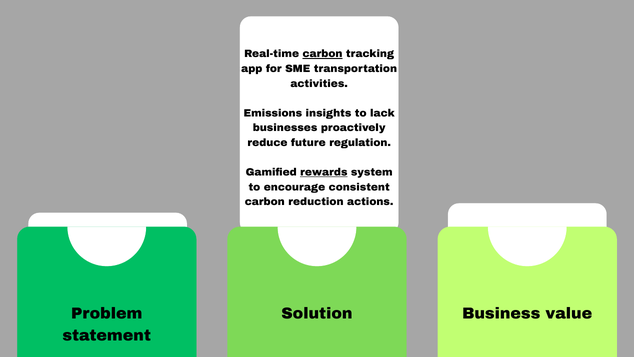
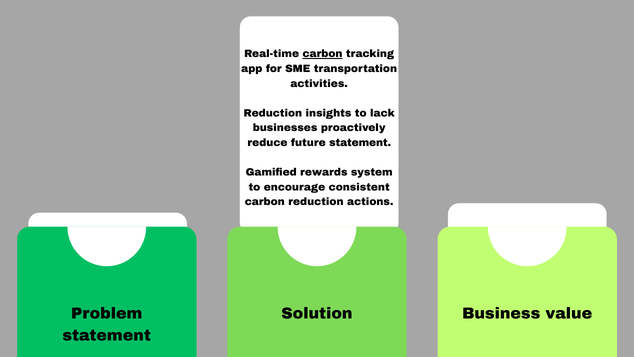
Emissions: Emissions -> Reduction (273, 113)
future regulation: regulation -> statement (360, 143)
rewards underline: present -> none (324, 172)
